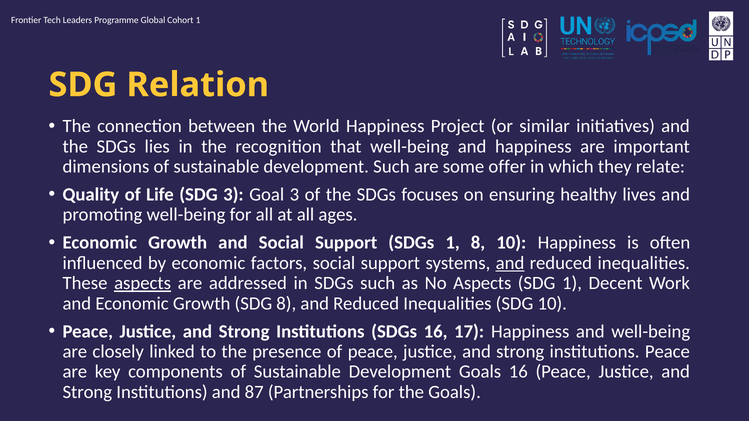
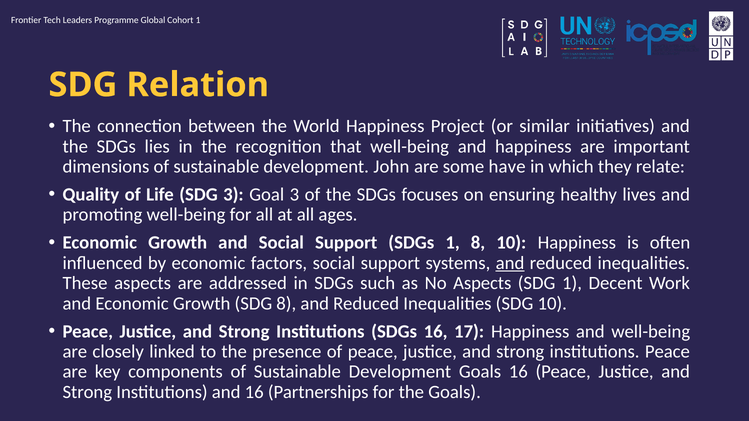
development Such: Such -> John (391, 167)
offer: offer -> have (507, 167)
aspects underline: present -> none (143, 283)
and 87: 87 -> 16 (254, 392)
